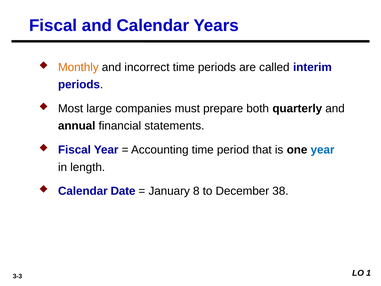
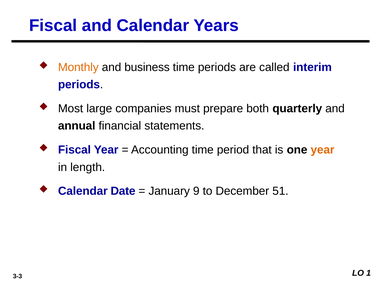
incorrect: incorrect -> business (147, 67)
year colour: blue -> orange (323, 150)
8: 8 -> 9 (196, 191)
38: 38 -> 51 (280, 191)
